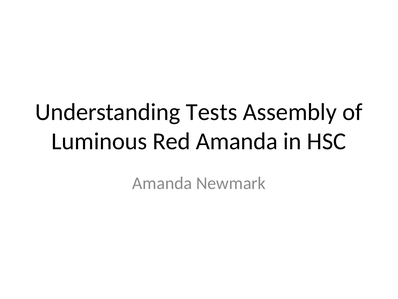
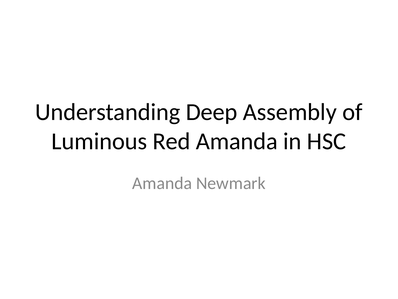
Tests: Tests -> Deep (212, 112)
